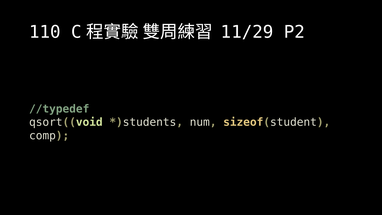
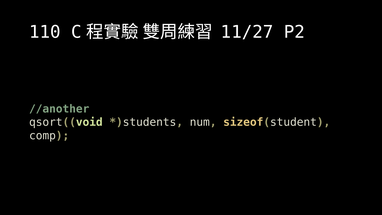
11/29: 11/29 -> 11/27 (247, 32)
//typedef: //typedef -> //another (59, 109)
